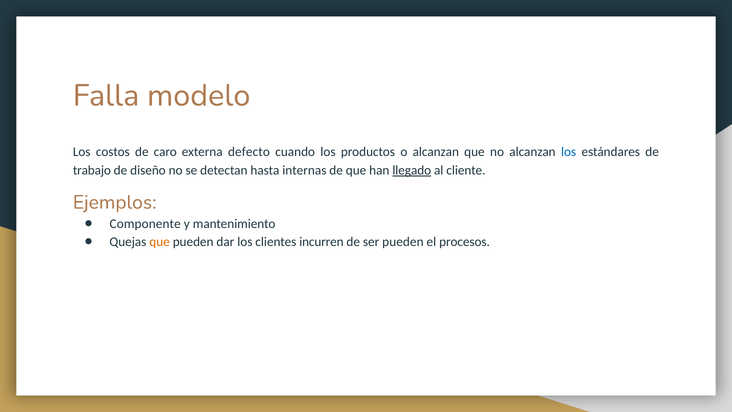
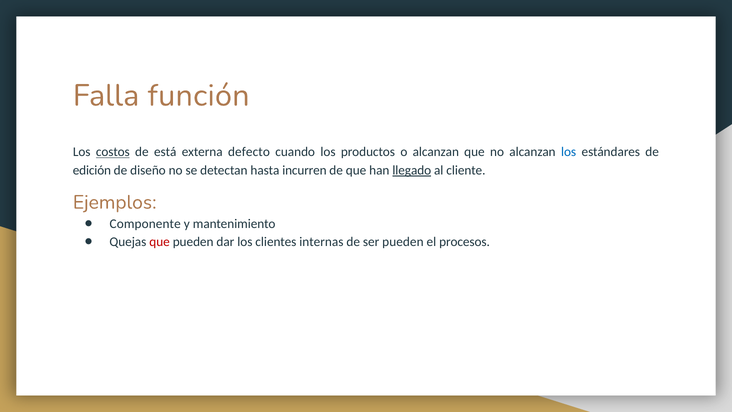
modelo: modelo -> función (199, 95)
costos underline: none -> present (113, 152)
caro: caro -> está (165, 152)
trabajo: trabajo -> edición (92, 170)
internas: internas -> incurren (304, 170)
que colour: orange -> red (160, 242)
incurren: incurren -> internas (321, 242)
